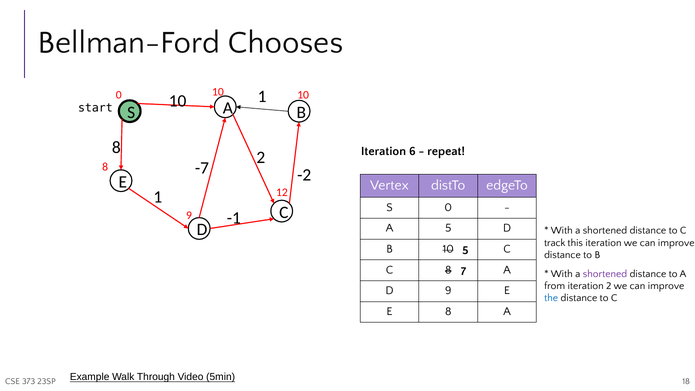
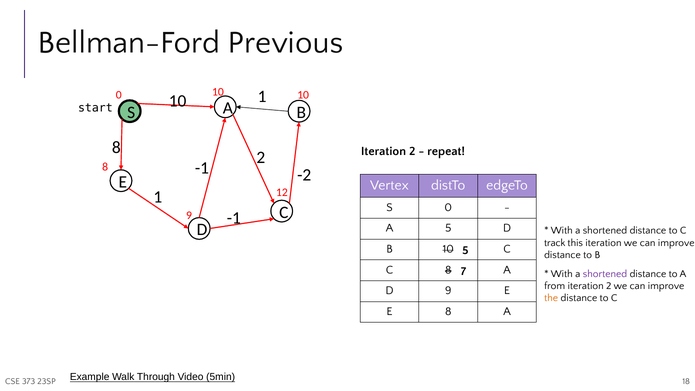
Chooses: Chooses -> Previous (285, 43)
6: 6 -> 2 (412, 151)
-7: -7 -> -1 (202, 168)
the colour: blue -> orange (551, 298)
